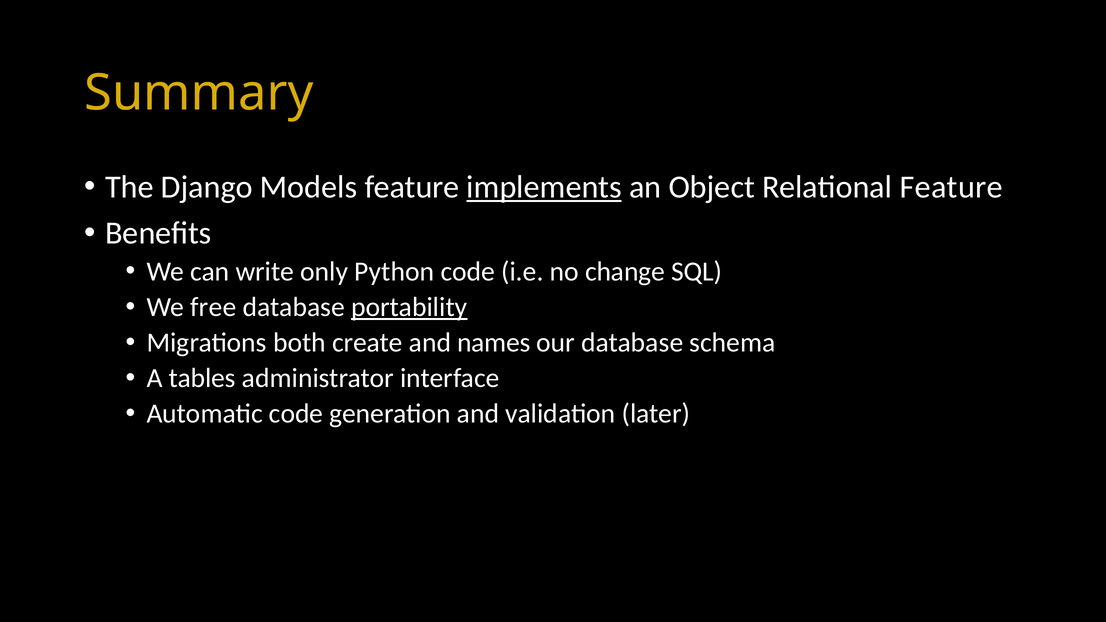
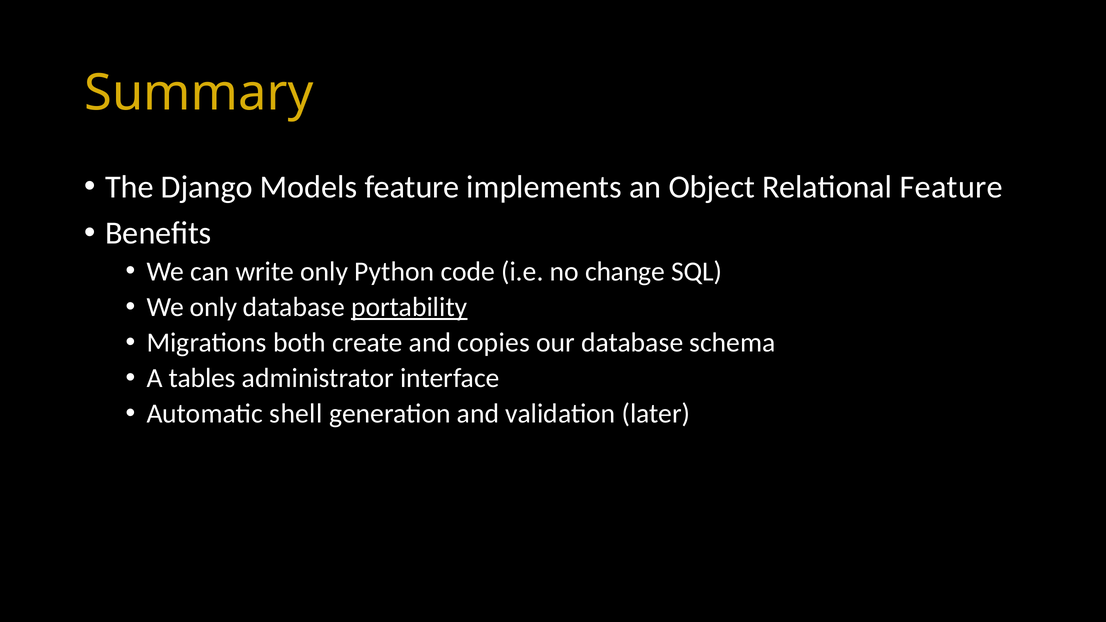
implements underline: present -> none (544, 187)
We free: free -> only (214, 307)
names: names -> copies (494, 343)
Automatic code: code -> shell (296, 414)
